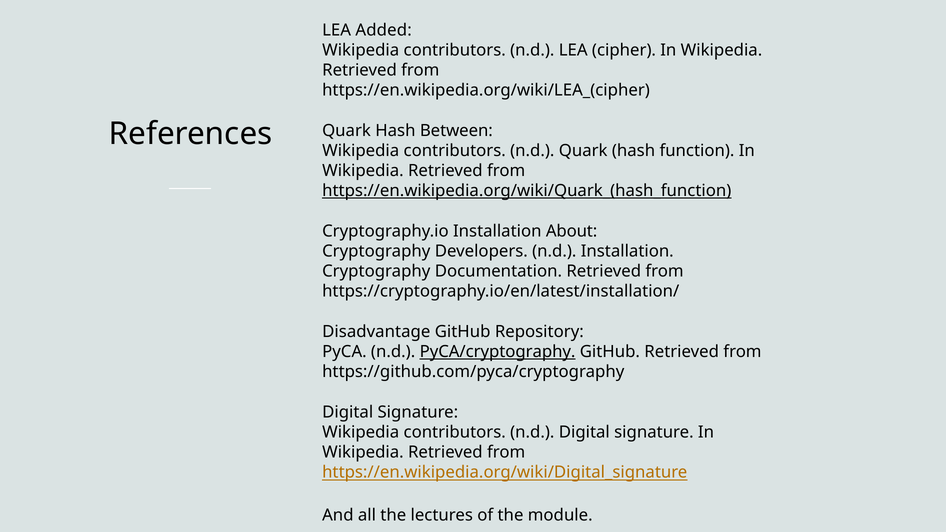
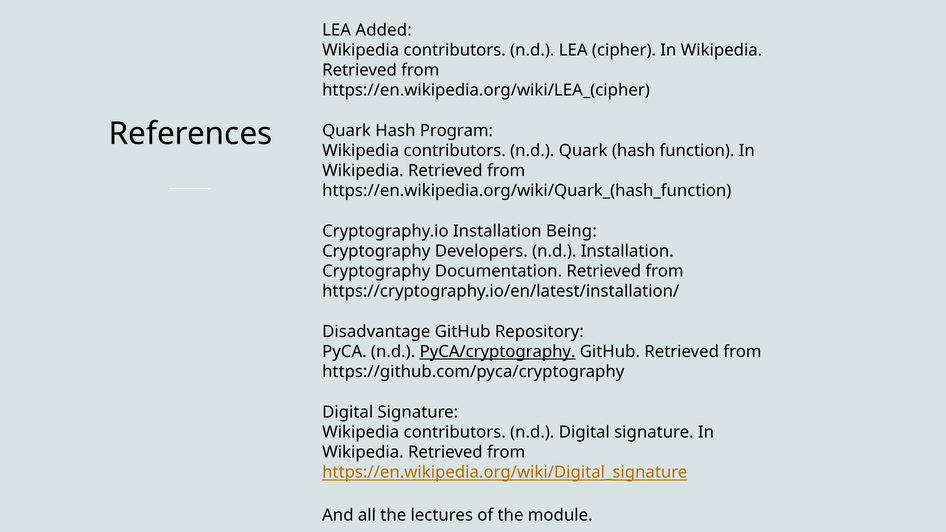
Between: Between -> Program (456, 131)
https://en.wikipedia.org/wiki/Quark_(hash_function underline: present -> none (527, 191)
About: About -> Being (571, 231)
